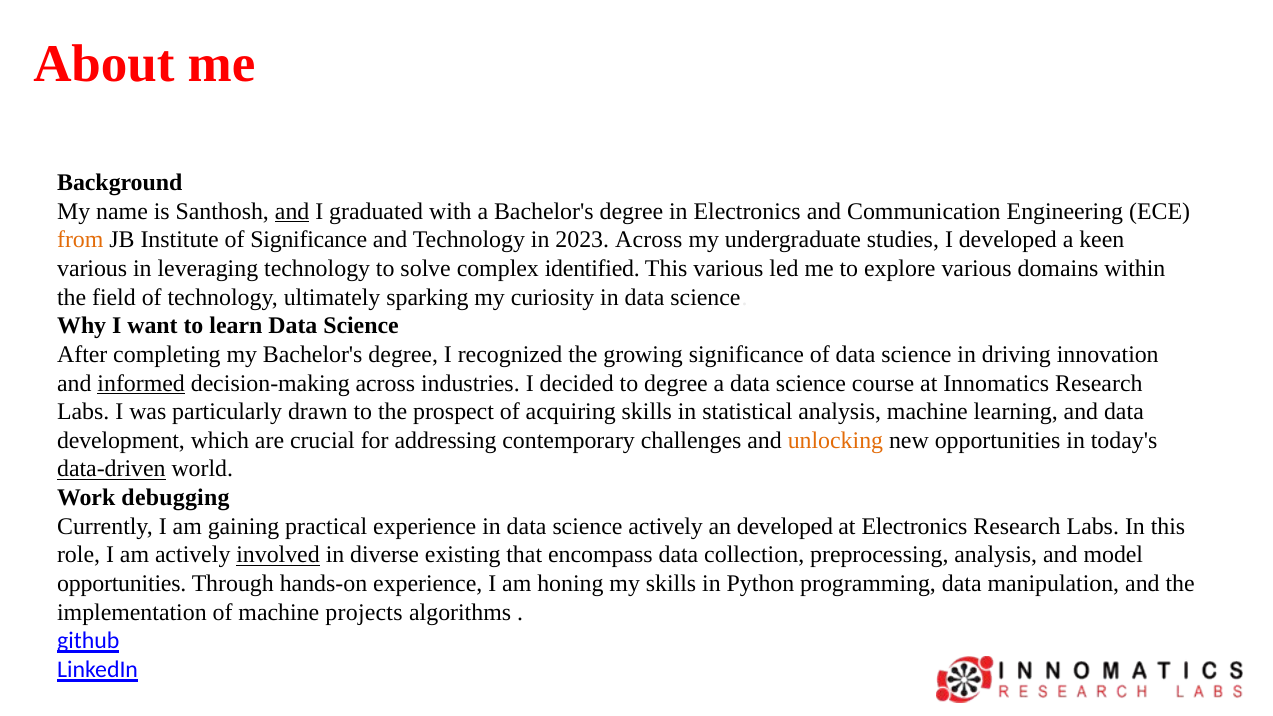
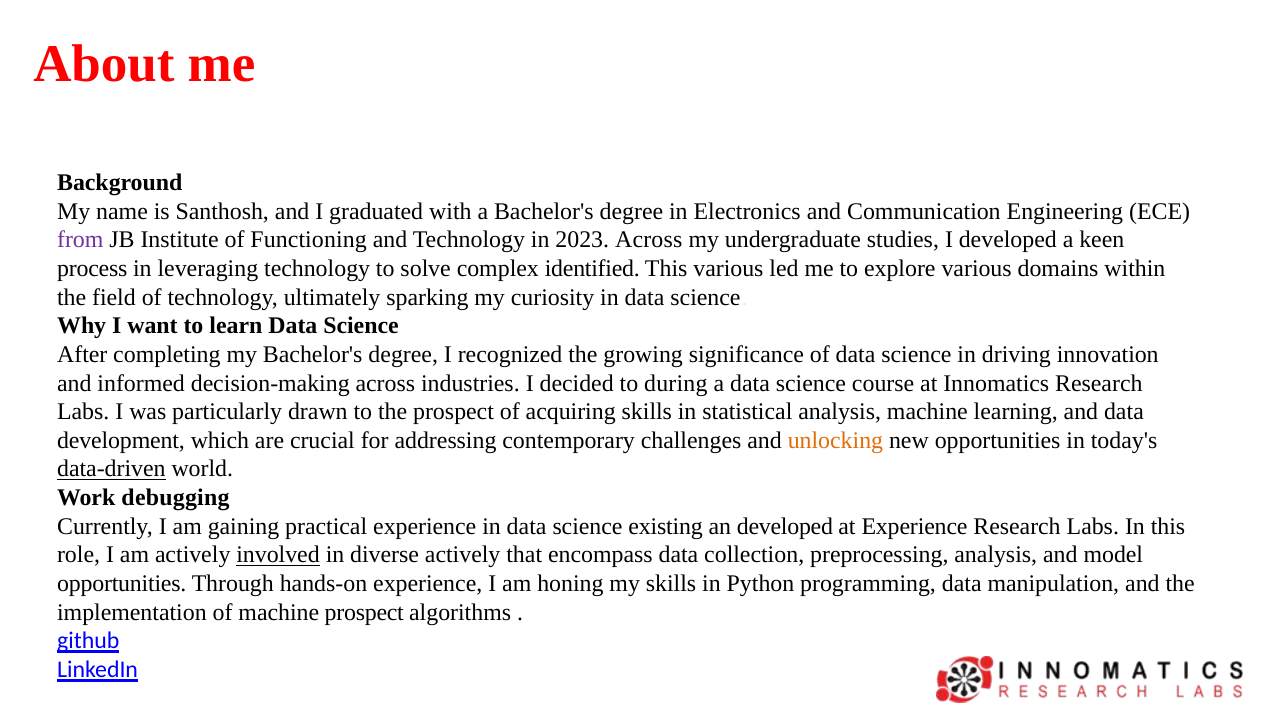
and underline: present -> none (292, 211)
from colour: orange -> purple (80, 240)
of Significance: Significance -> Functioning (309, 240)
various: various -> process (92, 269)
informed underline: present -> none (141, 383)
to degree: degree -> during (676, 383)
science actively: actively -> existing (666, 526)
at Electronics: Electronics -> Experience (915, 526)
diverse existing: existing -> actively (463, 555)
machine projects: projects -> prospect (364, 612)
